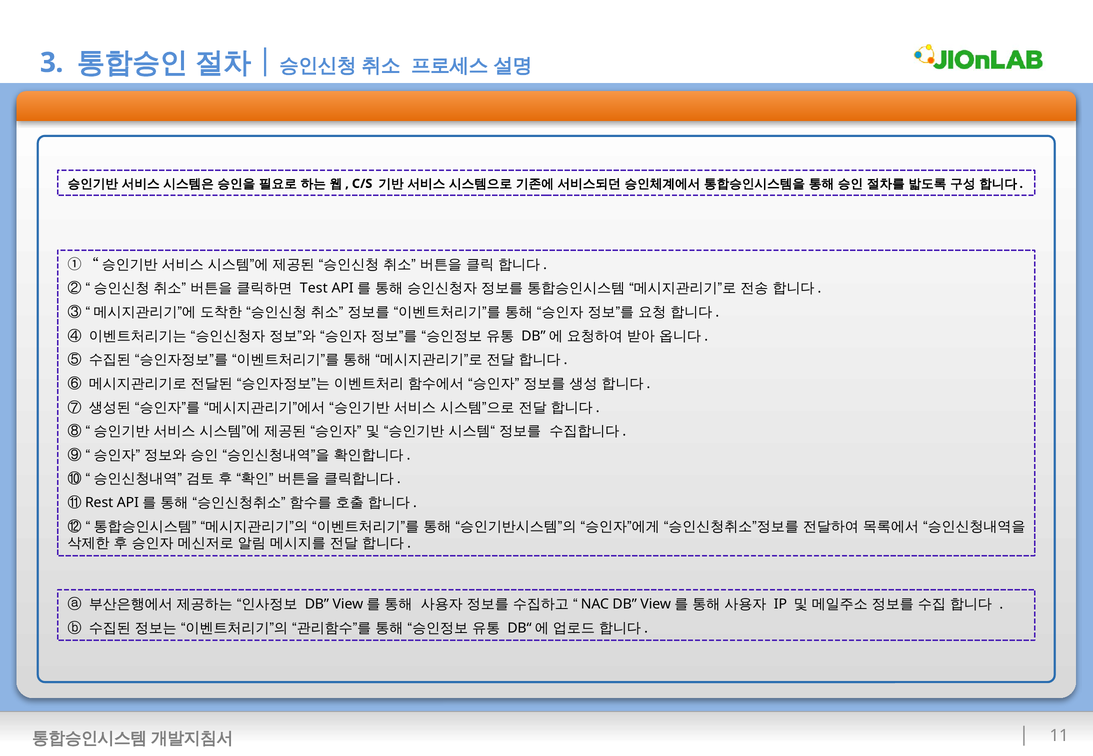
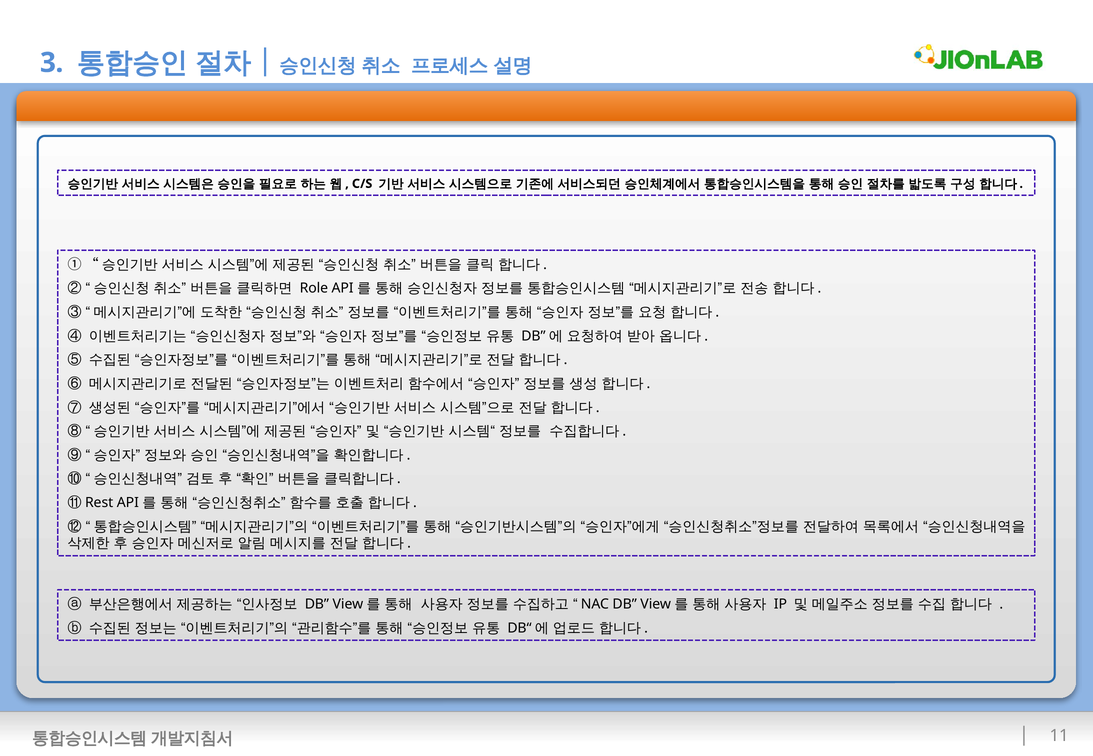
Test: Test -> Role (314, 289)
